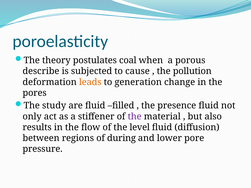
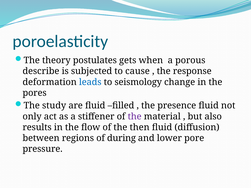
coal: coal -> gets (128, 60)
pollution: pollution -> response (192, 71)
leads colour: orange -> blue (90, 82)
generation: generation -> seismology (138, 82)
level: level -> then (140, 127)
